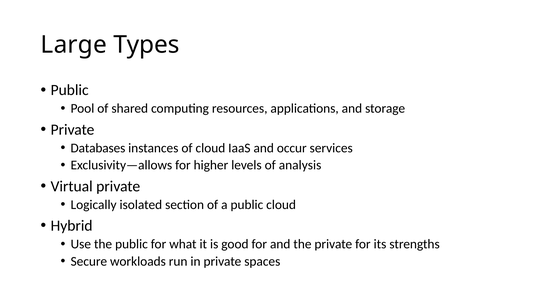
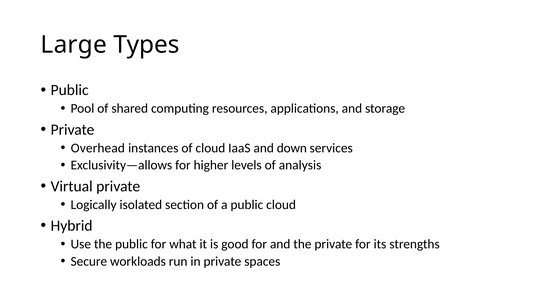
Databases: Databases -> Overhead (98, 148)
occur: occur -> down (292, 148)
